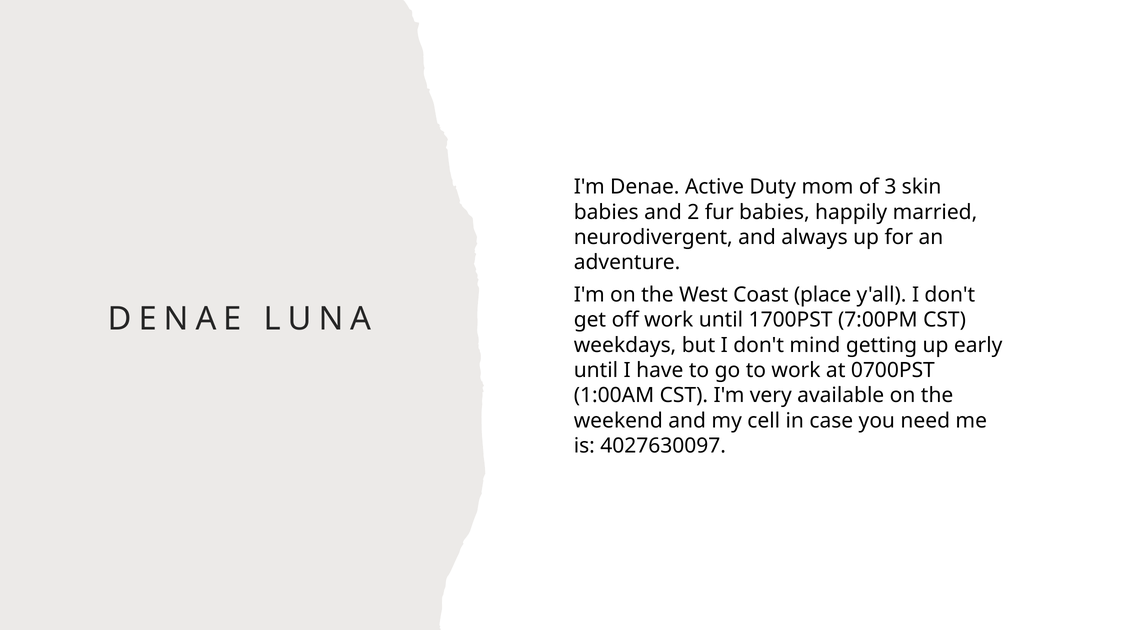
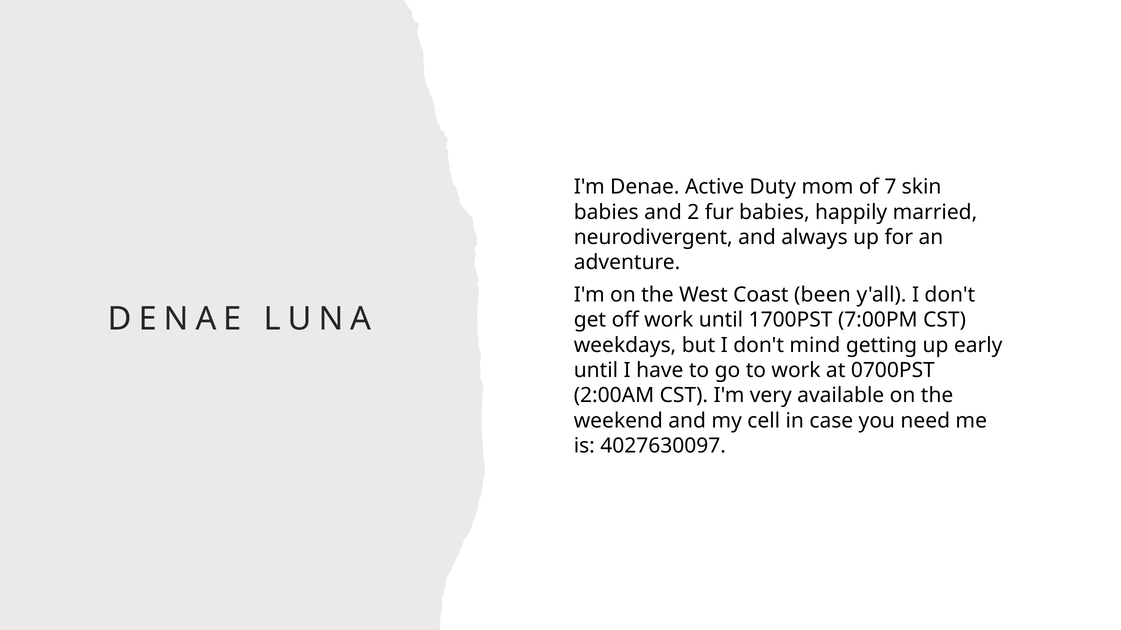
3: 3 -> 7 (890, 187)
place: place -> been (822, 295)
1:00AM: 1:00AM -> 2:00AM (614, 396)
